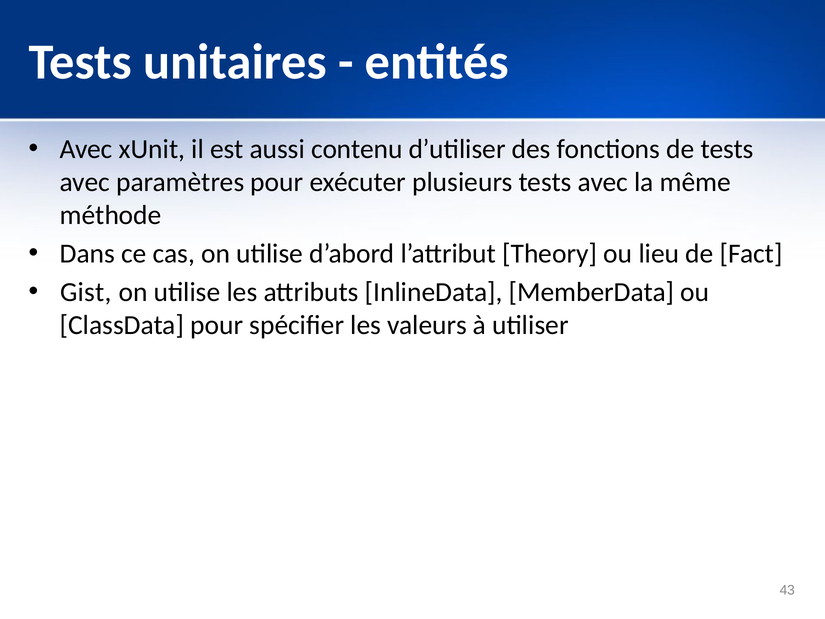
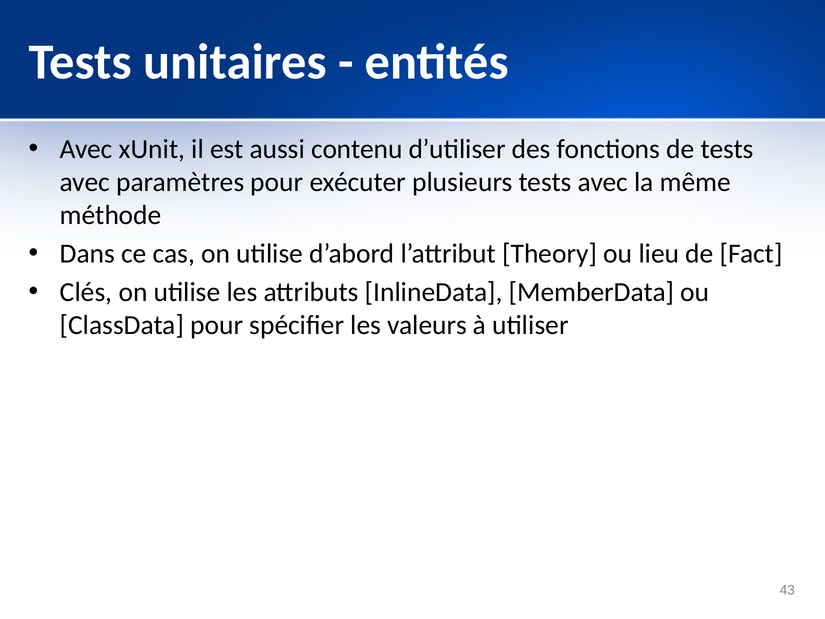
Gist: Gist -> Clés (86, 292)
